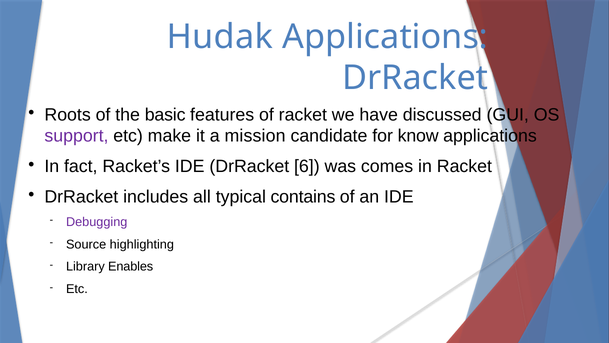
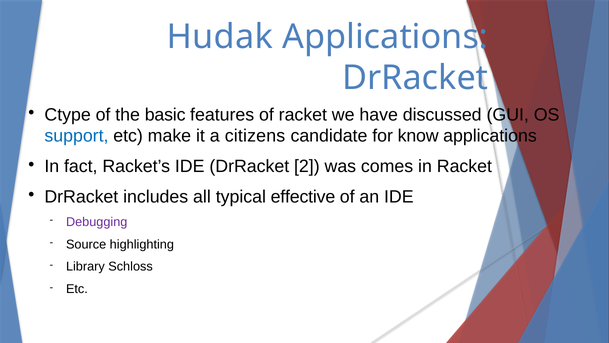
Roots: Roots -> Ctype (68, 115)
support colour: purple -> blue (76, 136)
mission: mission -> citizens (255, 136)
6: 6 -> 2 (307, 166)
contains: contains -> effective (303, 196)
Enables: Enables -> Schloss (131, 266)
